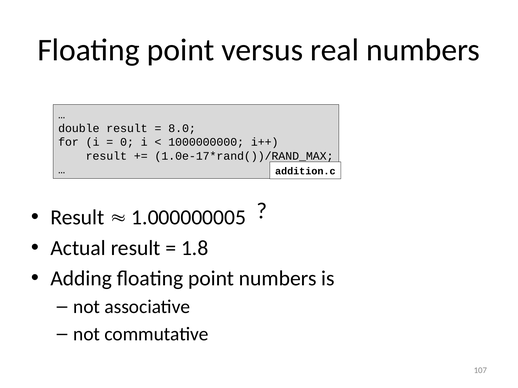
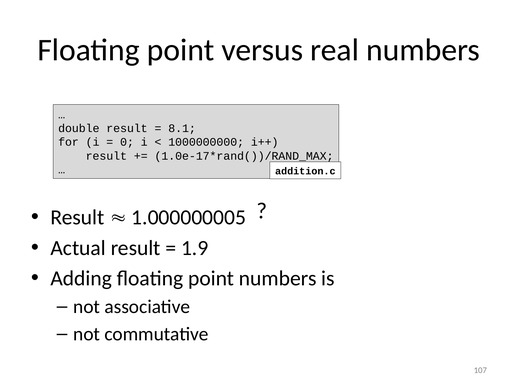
8.0: 8.0 -> 8.1 (182, 129)
1.8: 1.8 -> 1.9 (195, 248)
